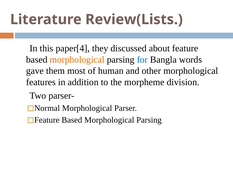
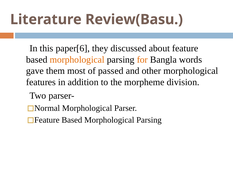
Review(Lists: Review(Lists -> Review(Basu (134, 19)
paper[4: paper[4 -> paper[6 (73, 48)
for colour: blue -> orange (142, 59)
human: human -> passed (111, 71)
